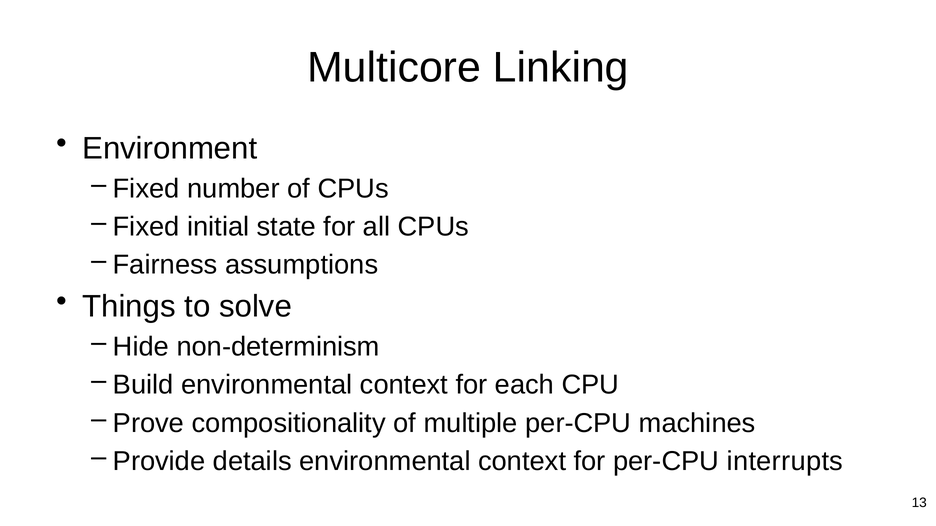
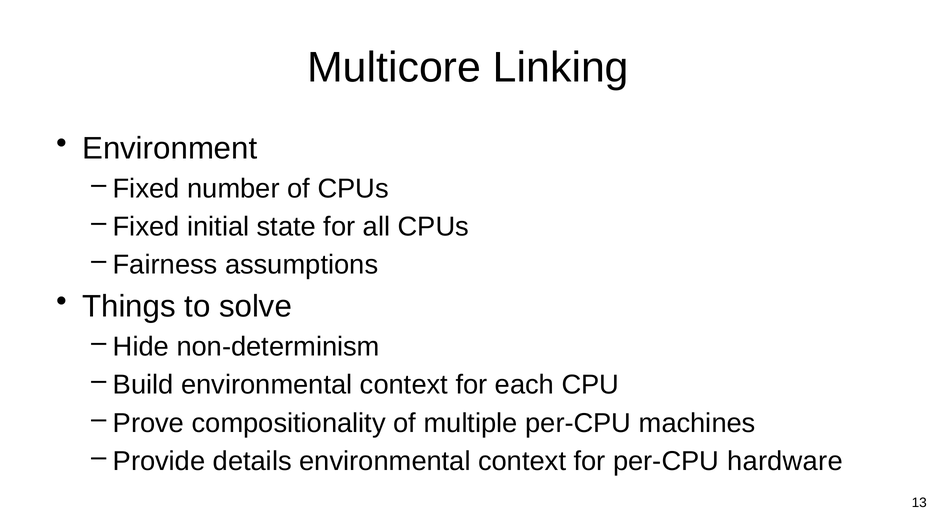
interrupts: interrupts -> hardware (785, 462)
